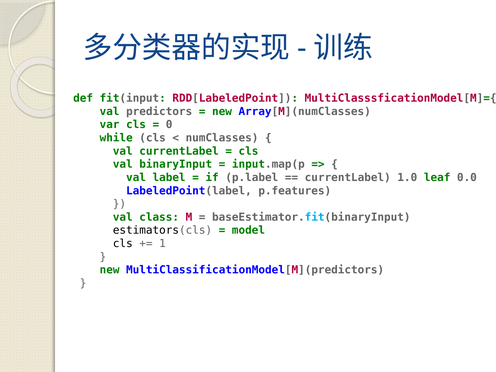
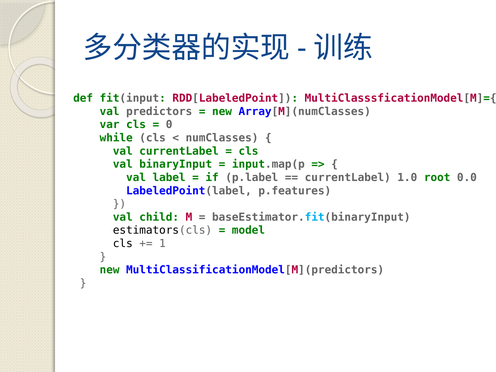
leaf: leaf -> root (437, 177)
class: class -> child (159, 217)
